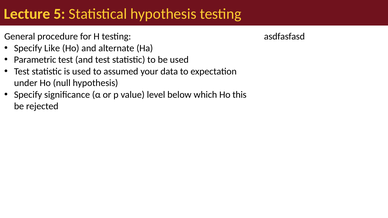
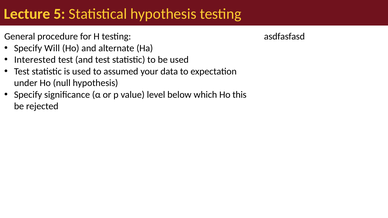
Like: Like -> Will (52, 48)
Parametric: Parametric -> Interested (35, 60)
